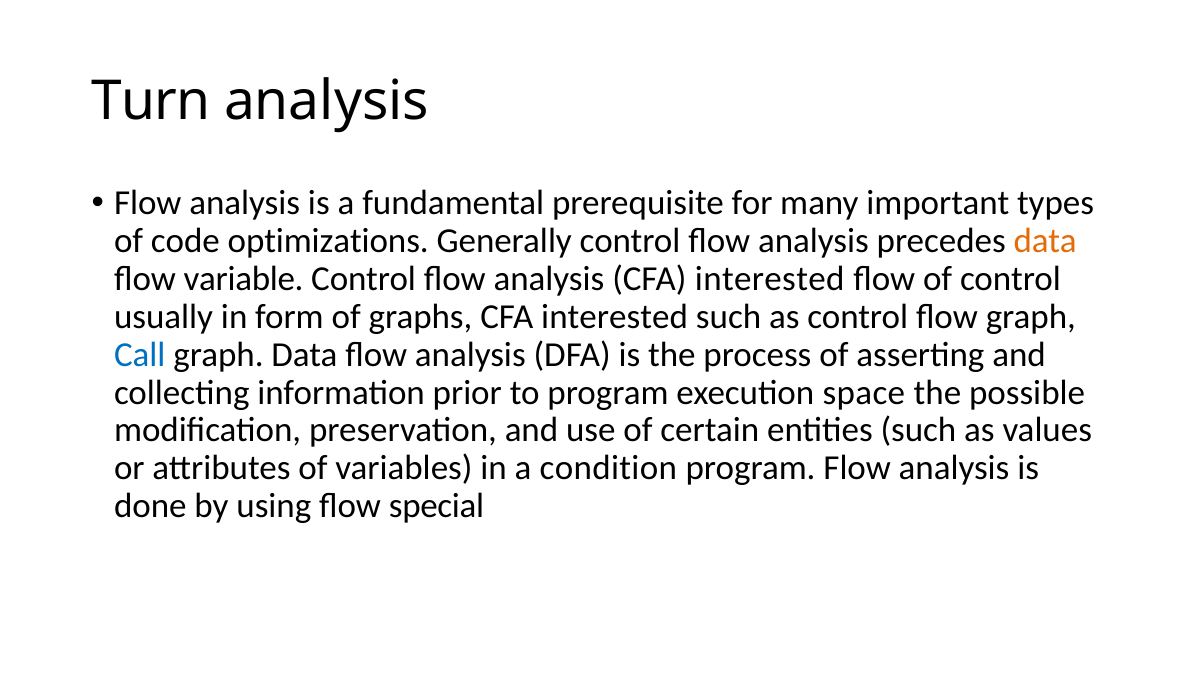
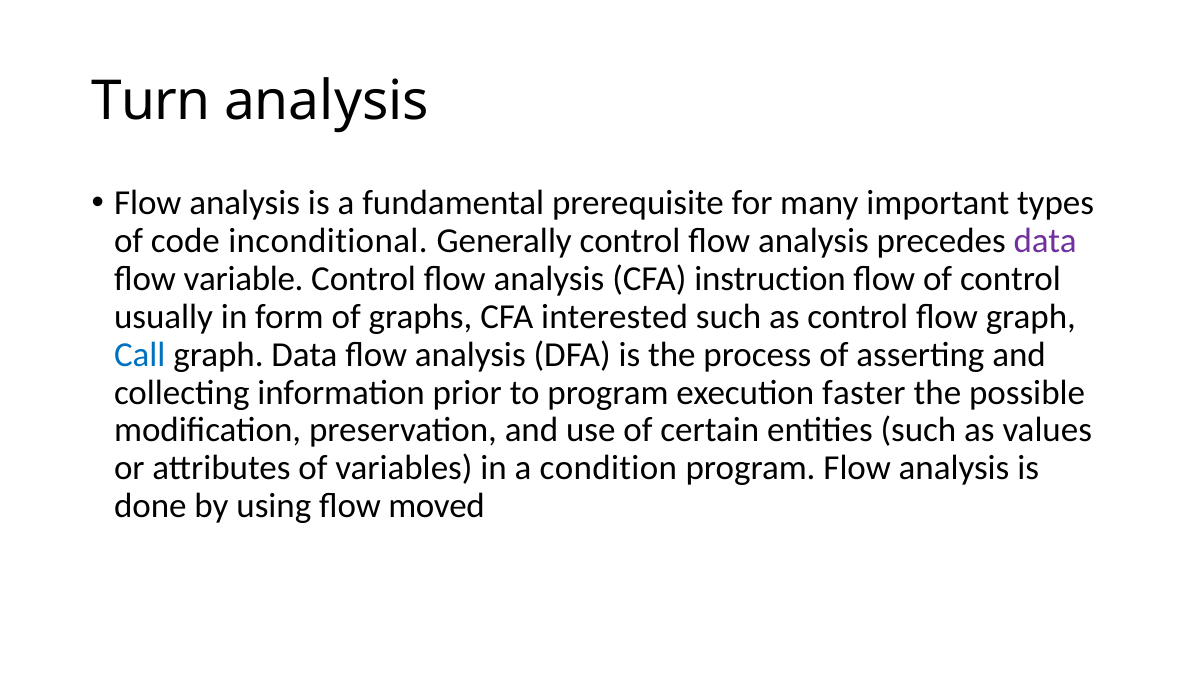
optimizations: optimizations -> inconditional (328, 241)
data colour: orange -> purple (1045, 241)
analysis CFA interested: interested -> instruction (770, 279)
space: space -> faster (864, 392)
special: special -> moved (437, 506)
